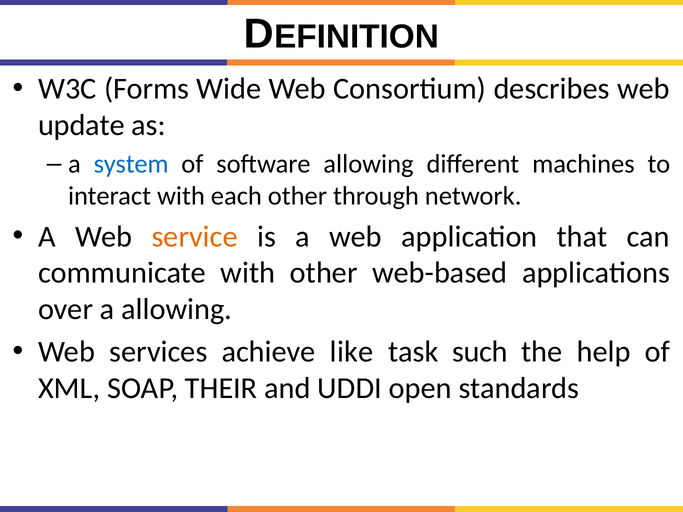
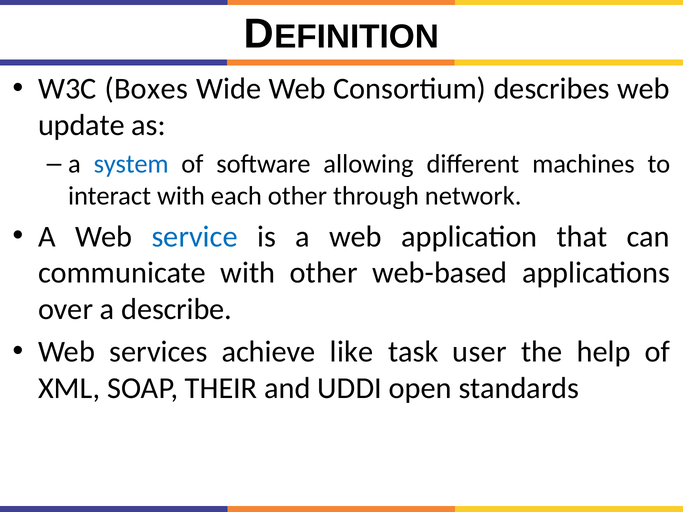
Forms: Forms -> Boxes (146, 89)
service colour: orange -> blue (195, 237)
a allowing: allowing -> describe (177, 310)
such: such -> user (480, 352)
